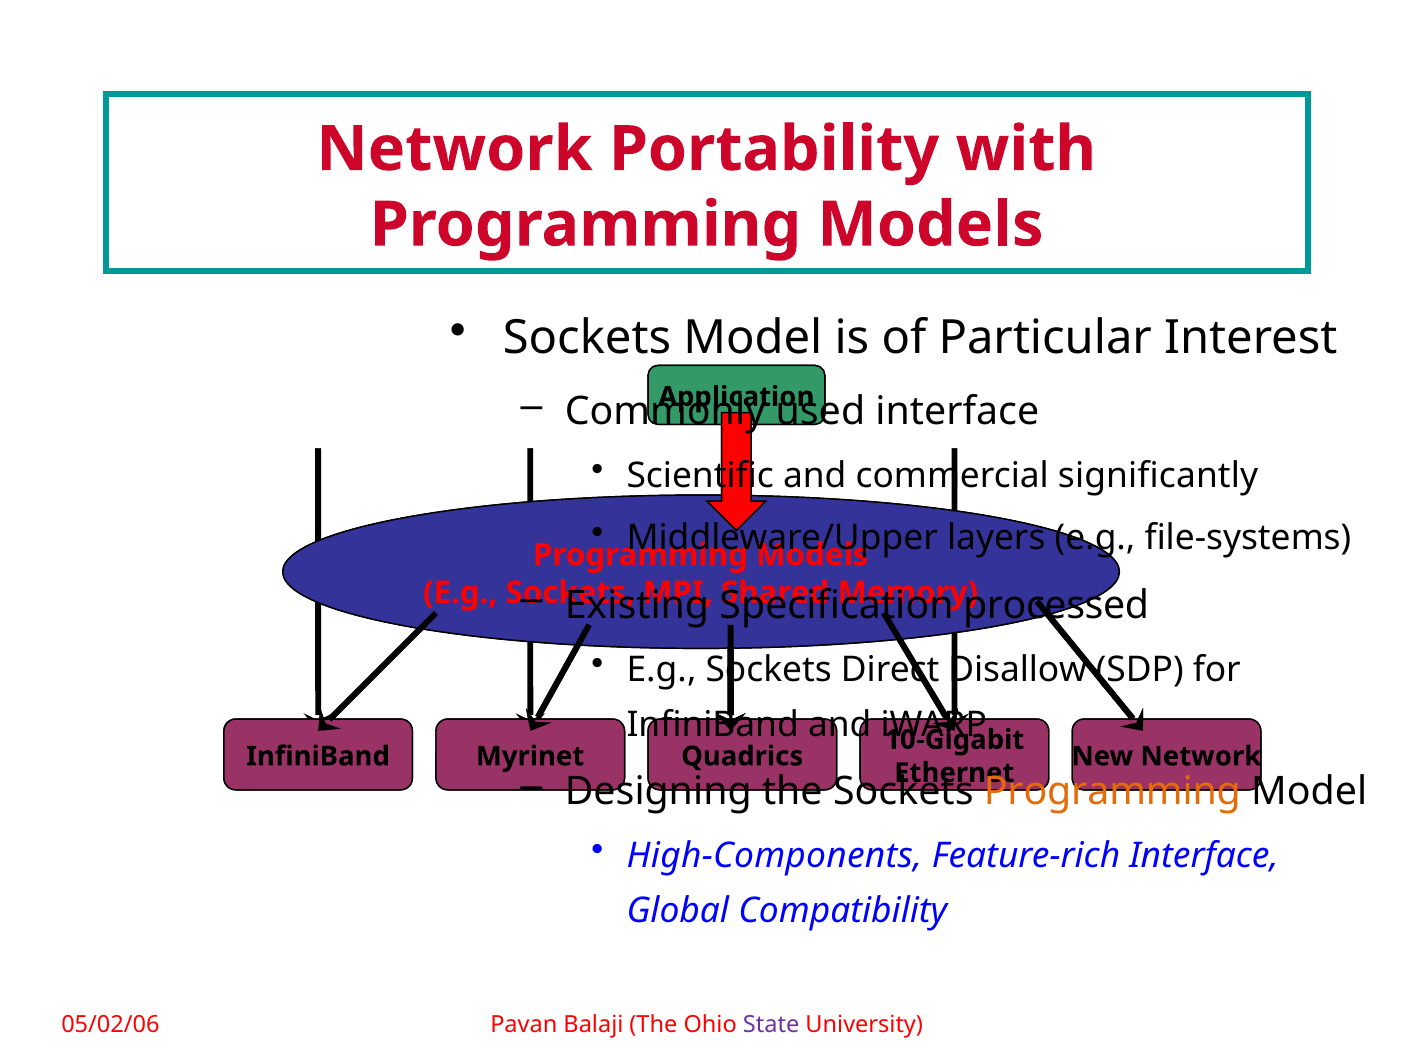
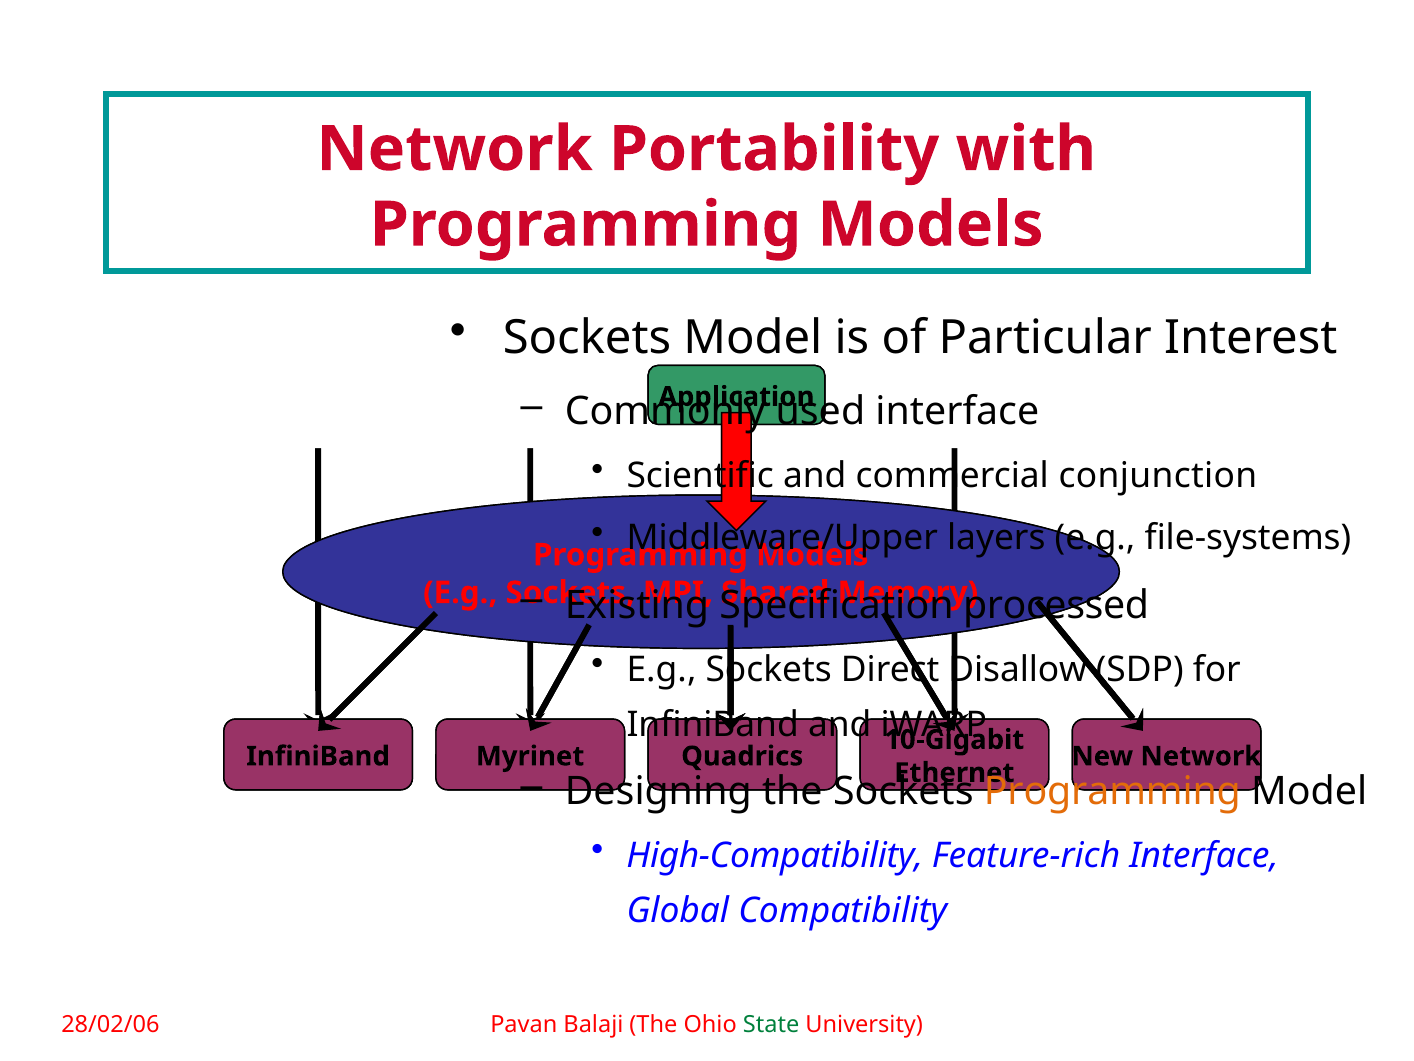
significantly: significantly -> conjunction (1158, 476)
High-Components: High-Components -> High-Compatibility (775, 856)
05/02/06: 05/02/06 -> 28/02/06 (110, 1024)
State colour: purple -> green (771, 1024)
